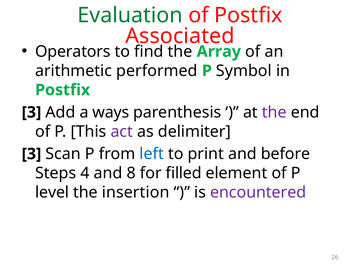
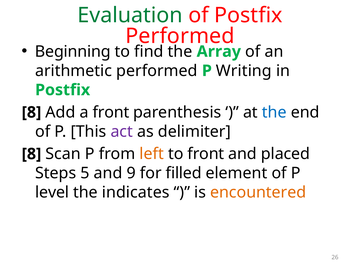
Associated: Associated -> Performed (180, 36)
Operators: Operators -> Beginning (73, 52)
Symbol: Symbol -> Writing (244, 71)
3: 3 -> 8 (31, 112)
a ways: ways -> front (111, 112)
the colour: purple -> blue (274, 112)
3: 3 -> 8 (31, 154)
left colour: blue -> orange (152, 154)
to print: print -> front (206, 154)
before: before -> placed (285, 154)
4: 4 -> 5 (85, 173)
8: 8 -> 9 (131, 173)
insertion: insertion -> indicates (136, 192)
encountered colour: purple -> orange (258, 192)
